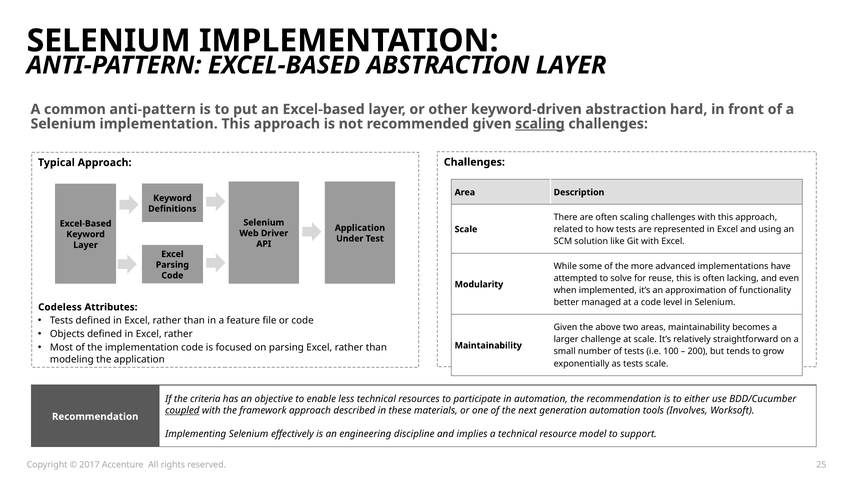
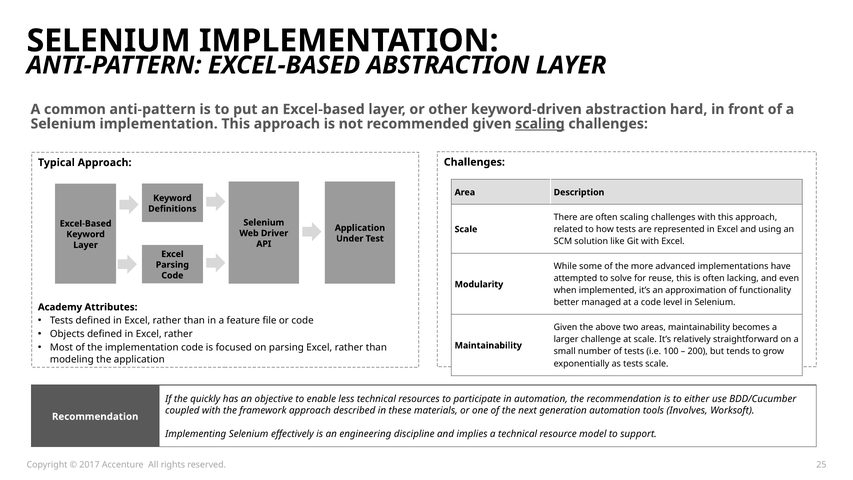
Codeless: Codeless -> Academy (60, 307)
criteria: criteria -> quickly (205, 399)
coupled underline: present -> none (182, 411)
